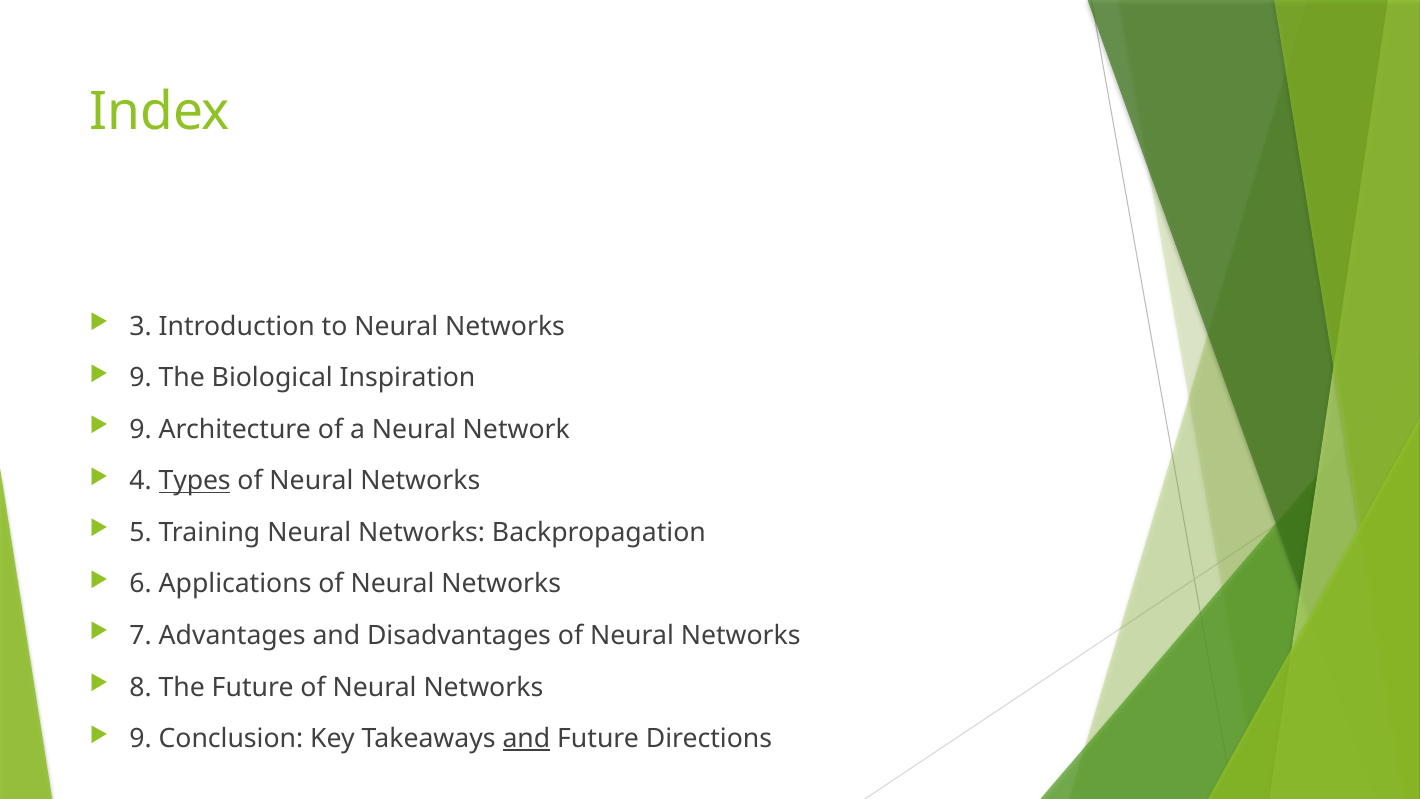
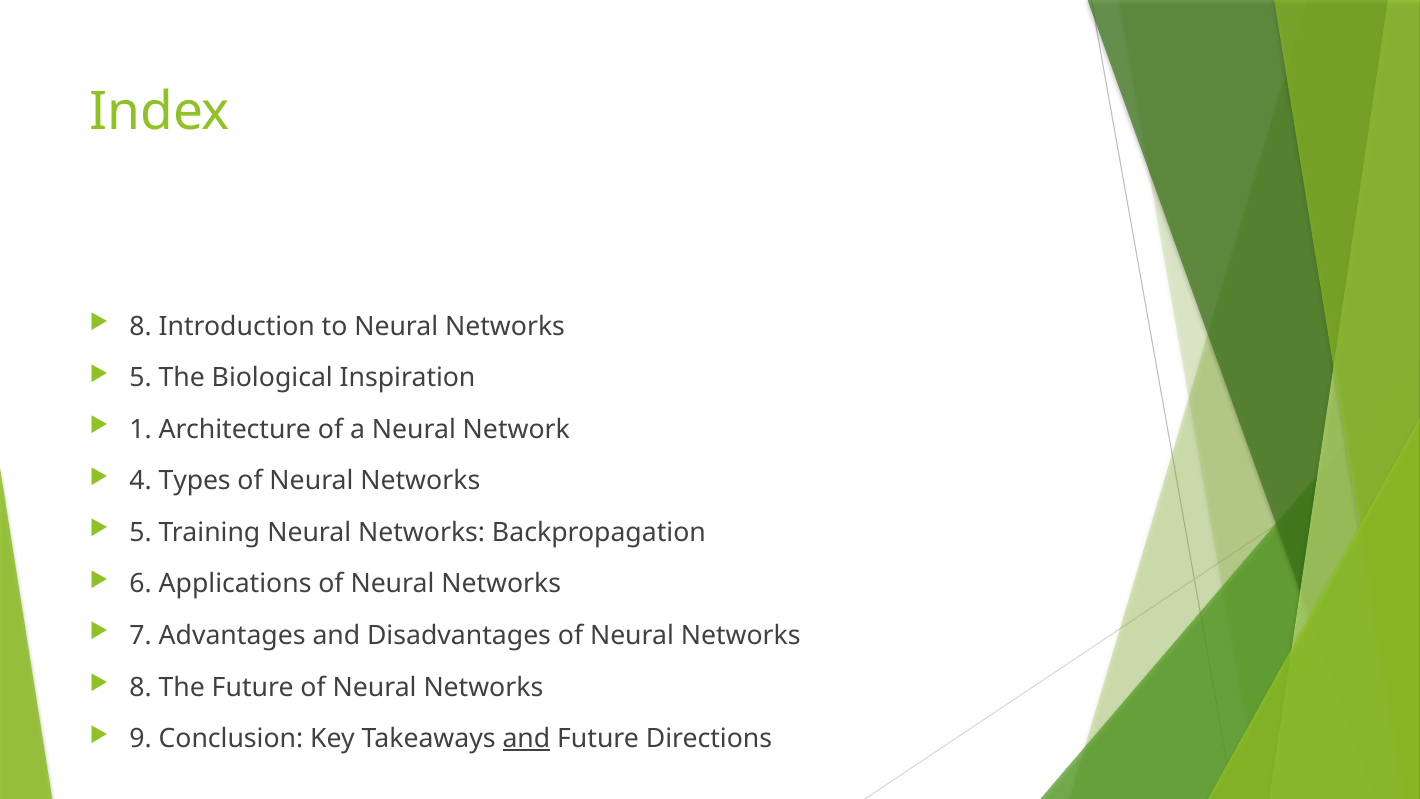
3: 3 -> 8 (141, 326)
9: 9 -> 5 (141, 378)
9: 9 -> 1 (141, 429)
Types underline: present -> none (195, 481)
